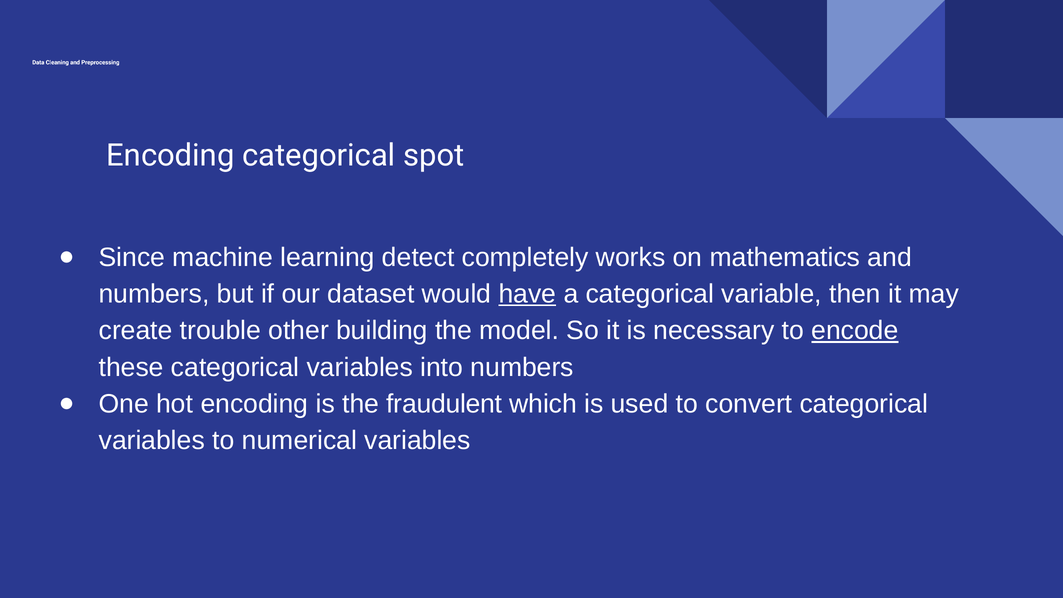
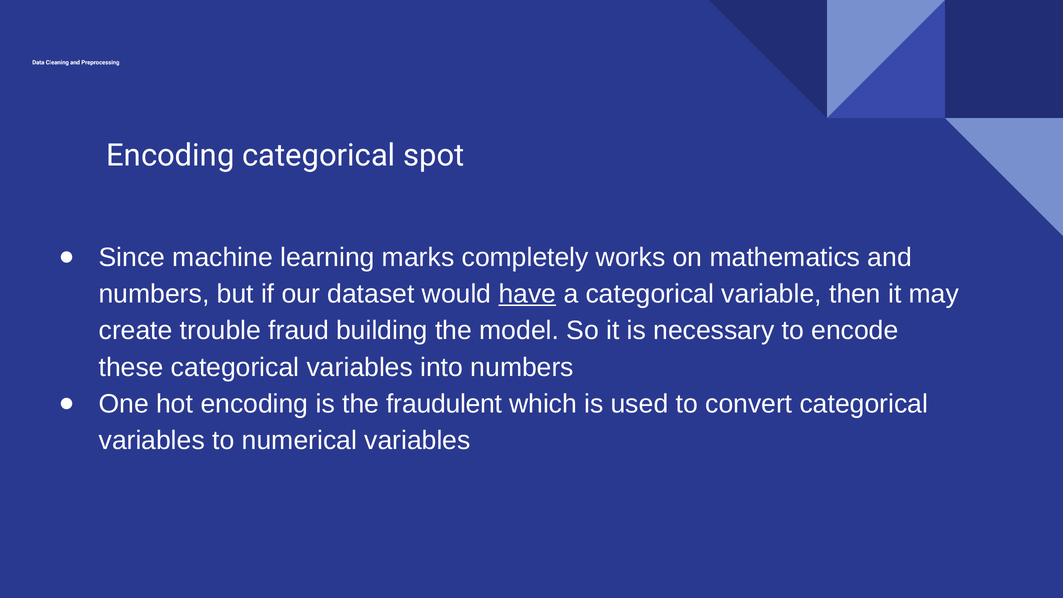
detect: detect -> marks (418, 257)
other: other -> fraud (299, 331)
encode underline: present -> none (855, 331)
